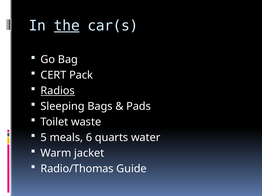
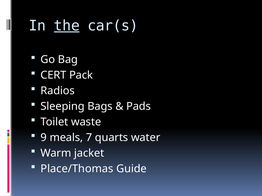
Radios underline: present -> none (58, 91)
5: 5 -> 9 (44, 138)
6: 6 -> 7 (89, 138)
Radio/Thomas: Radio/Thomas -> Place/Thomas (77, 169)
